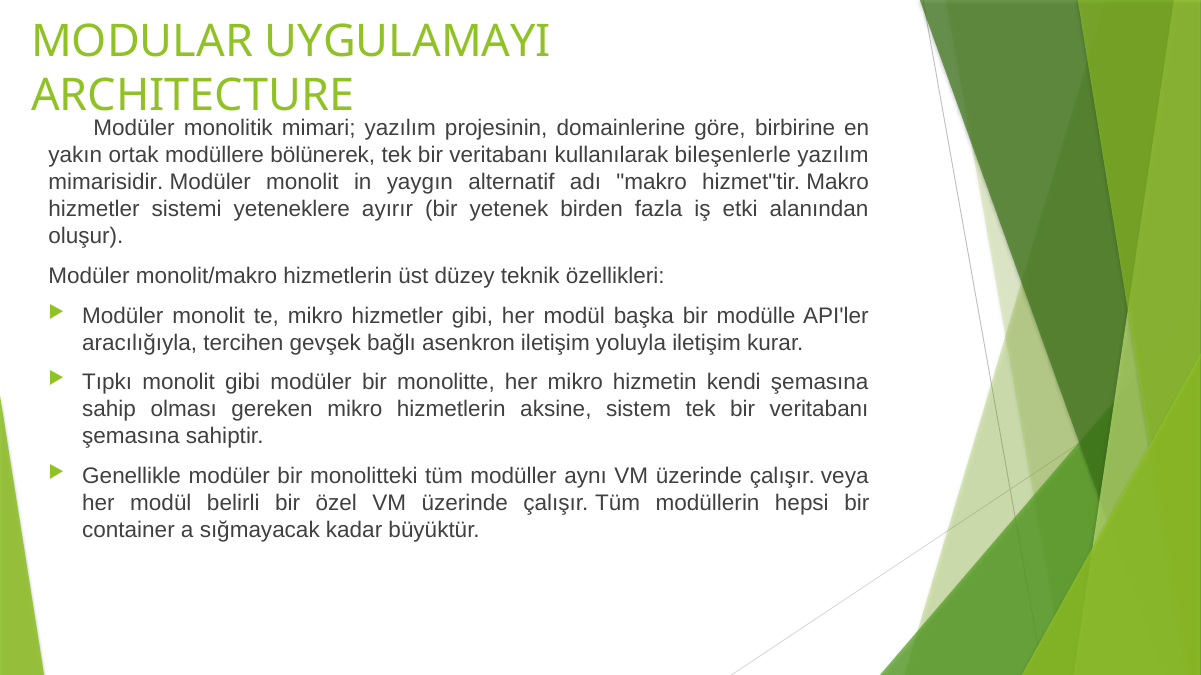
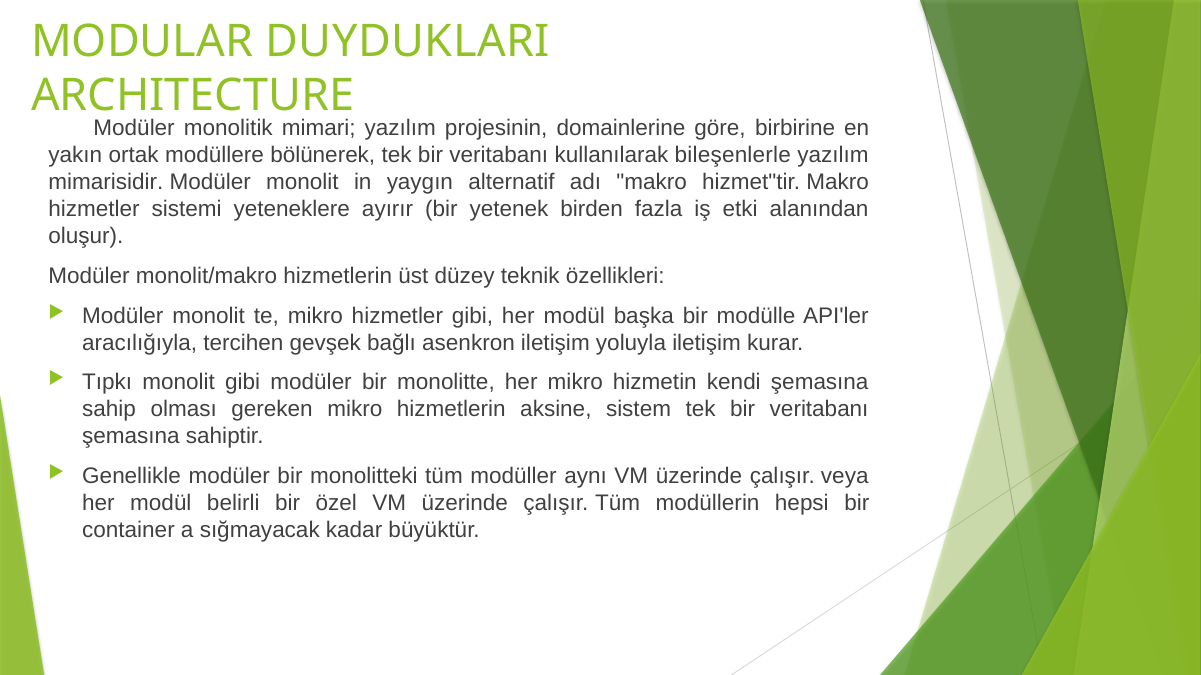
UYGULAMAYI: UYGULAMAYI -> DUYDUKLARI (408, 42)
